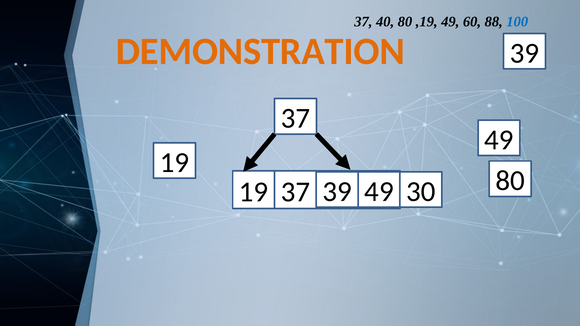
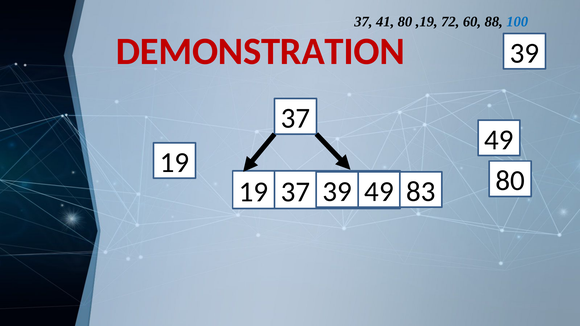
40: 40 -> 41 (385, 22)
,19 49: 49 -> 72 (450, 22)
DEMONSTRATION colour: orange -> red (260, 51)
30: 30 -> 83 (421, 192)
